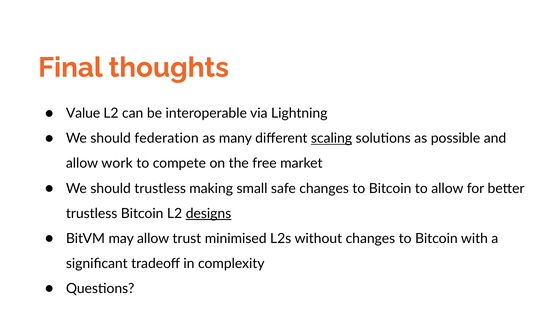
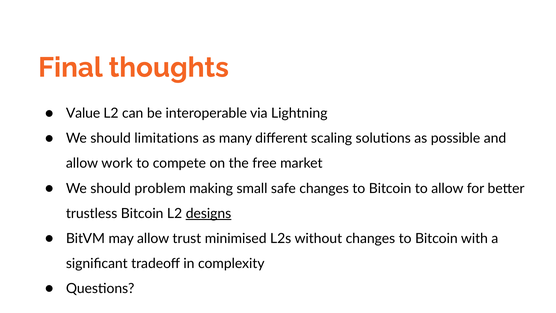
federation: federation -> limitations (167, 138)
scaling underline: present -> none (332, 138)
should trustless: trustless -> problem (160, 188)
